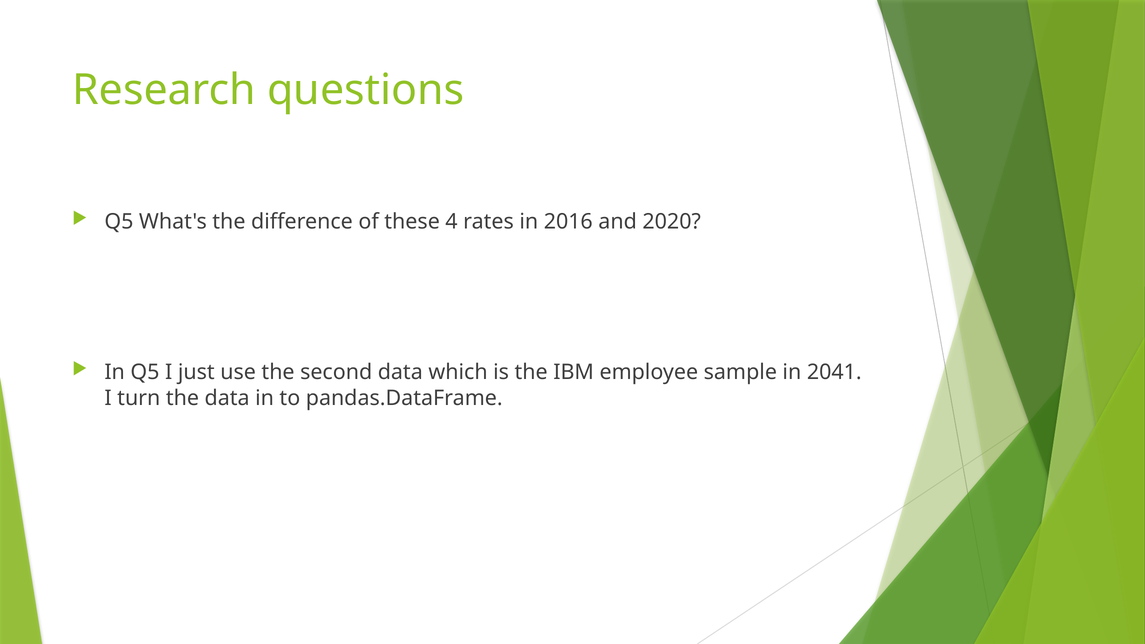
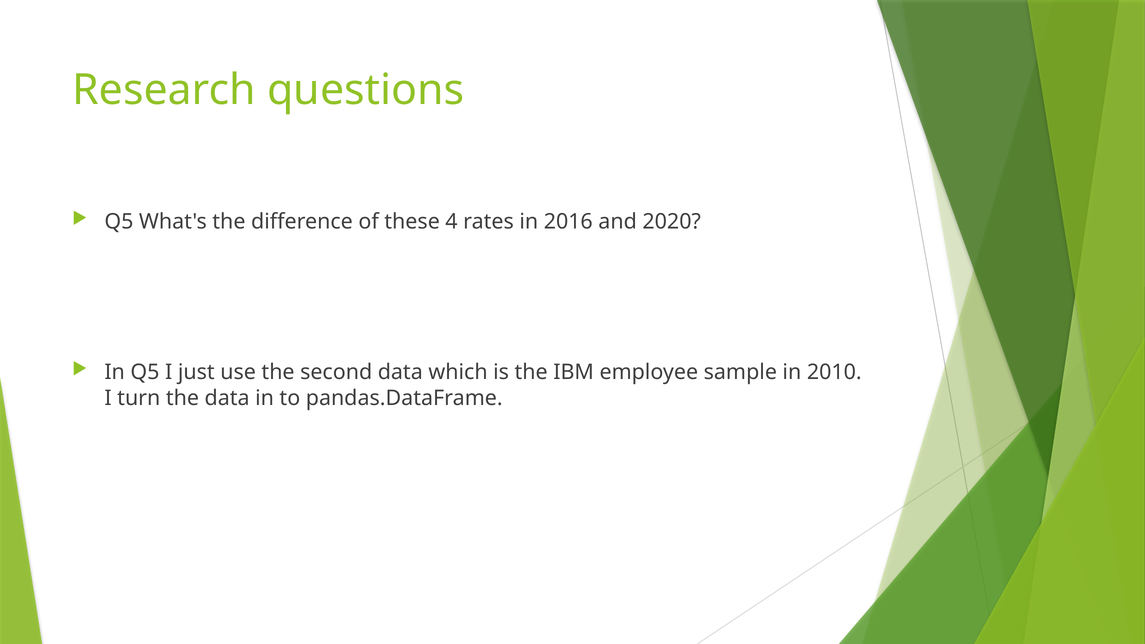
2041: 2041 -> 2010 (834, 372)
